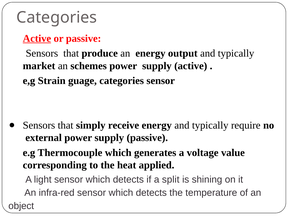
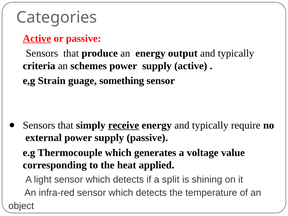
market: market -> criteria (39, 66)
guage categories: categories -> something (122, 81)
receive underline: none -> present (124, 125)
